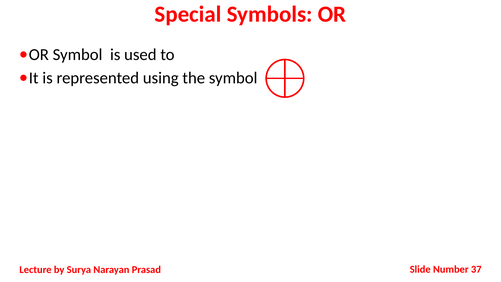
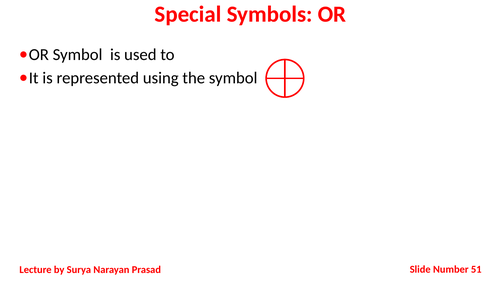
37: 37 -> 51 (476, 269)
